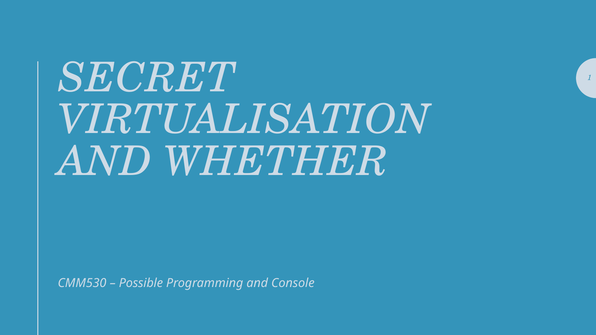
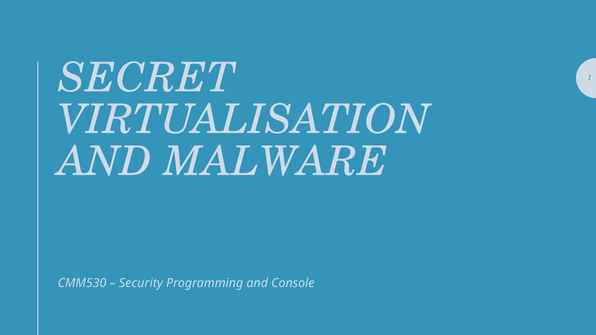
WHETHER: WHETHER -> MALWARE (275, 162)
Possible: Possible -> Security (141, 283)
